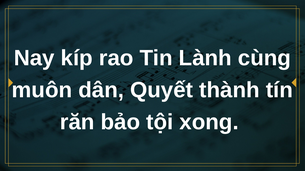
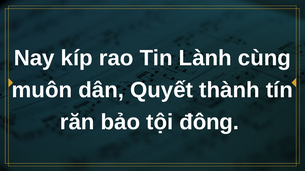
xong: xong -> đông (209, 122)
